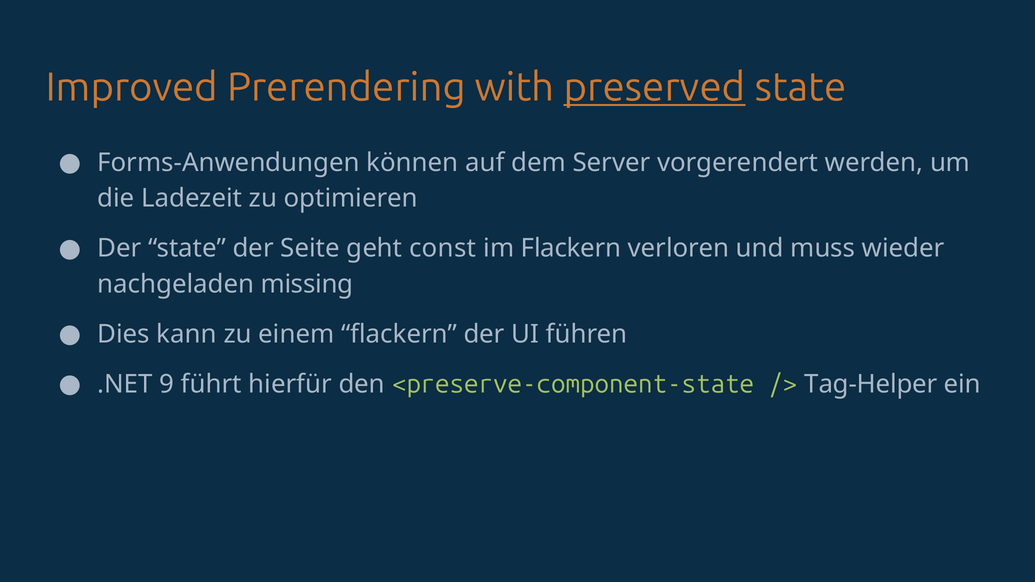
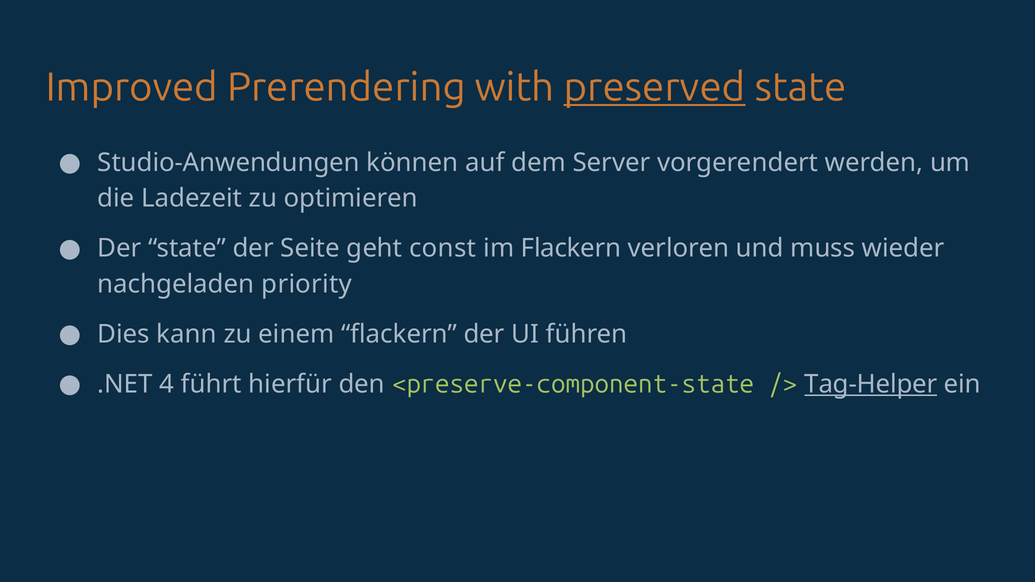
Forms-Anwendungen: Forms-Anwendungen -> Studio-Anwendungen (229, 163)
missing: missing -> priority (307, 284)
9: 9 -> 4 (167, 384)
Tag-Helper underline: none -> present (871, 384)
